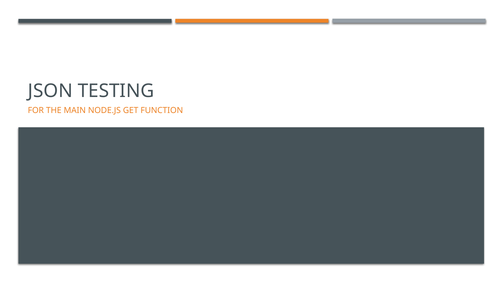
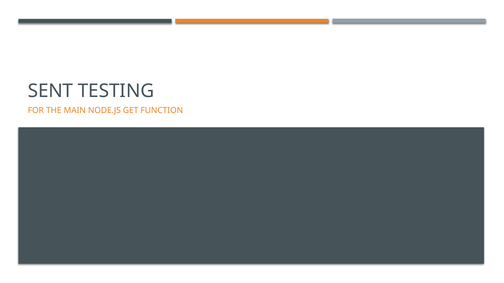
JSON: JSON -> SENT (50, 91)
